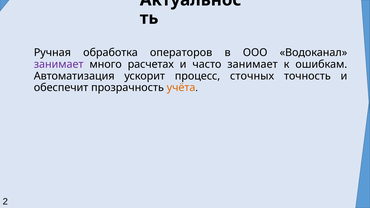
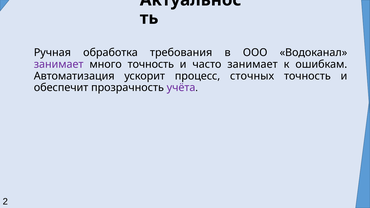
операторов: операторов -> требования (181, 53)
много расчетах: расчетах -> точность (151, 64)
учёта colour: orange -> purple (181, 88)
